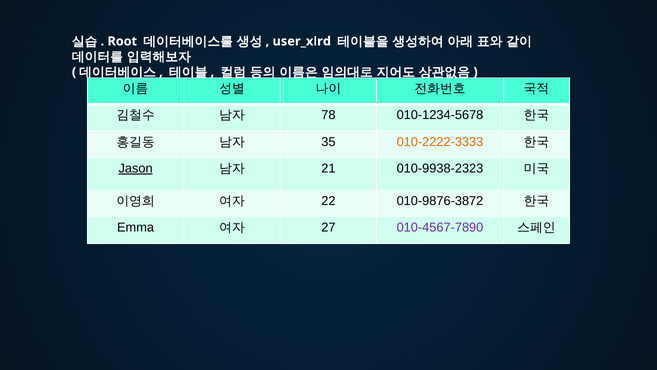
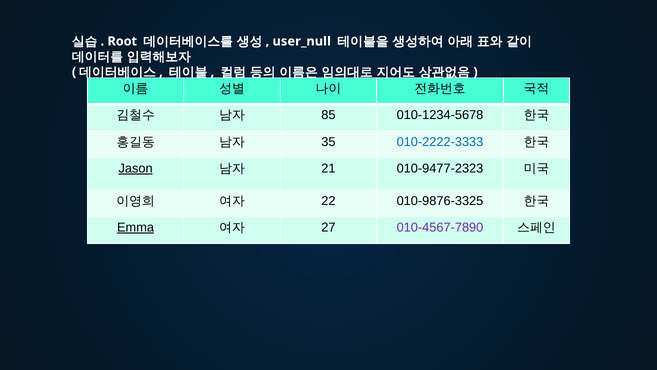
user_xlrd: user_xlrd -> user_null (302, 41)
78: 78 -> 85 (328, 115)
010-2222-3333 colour: orange -> blue (440, 142)
010-9938-2323: 010-9938-2323 -> 010-9477-2323 (440, 168)
010-9876-3872: 010-9876-3872 -> 010-9876-3325 (440, 201)
Emma underline: none -> present (136, 227)
